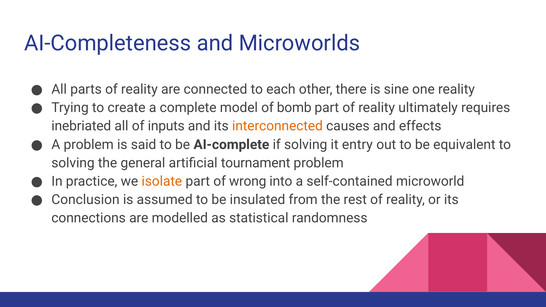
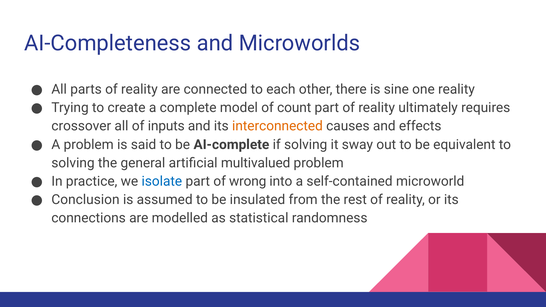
bomb: bomb -> count (294, 108)
inebriated: inebriated -> crossover (81, 126)
entry: entry -> sway (357, 145)
tournament: tournament -> multivalued (256, 163)
isolate colour: orange -> blue (162, 181)
